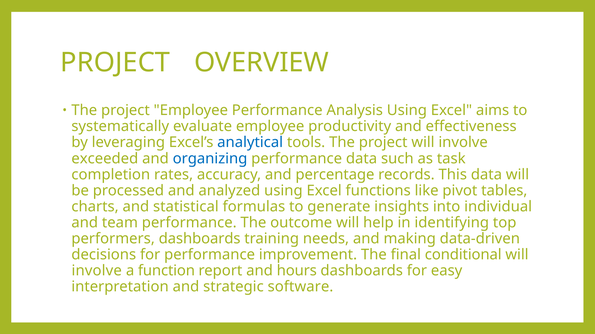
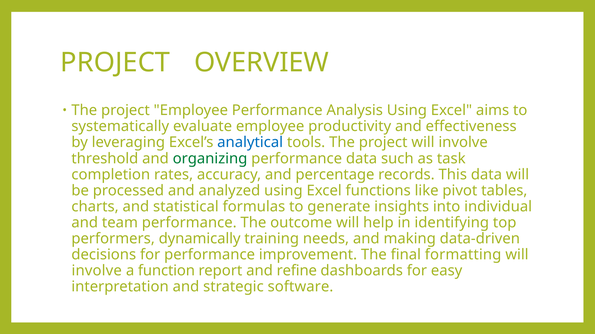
exceeded: exceeded -> threshold (105, 159)
organizing colour: blue -> green (210, 159)
performers dashboards: dashboards -> dynamically (200, 239)
conditional: conditional -> formatting (463, 255)
hours: hours -> refine (297, 271)
